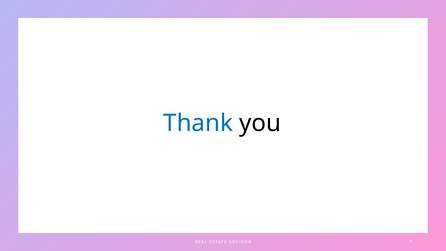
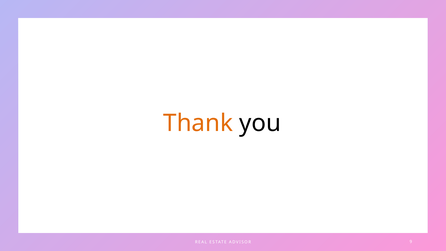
Thank colour: blue -> orange (198, 123)
